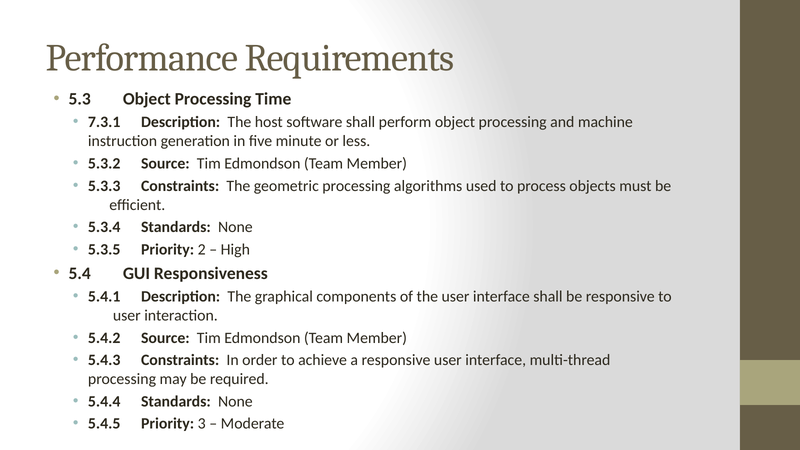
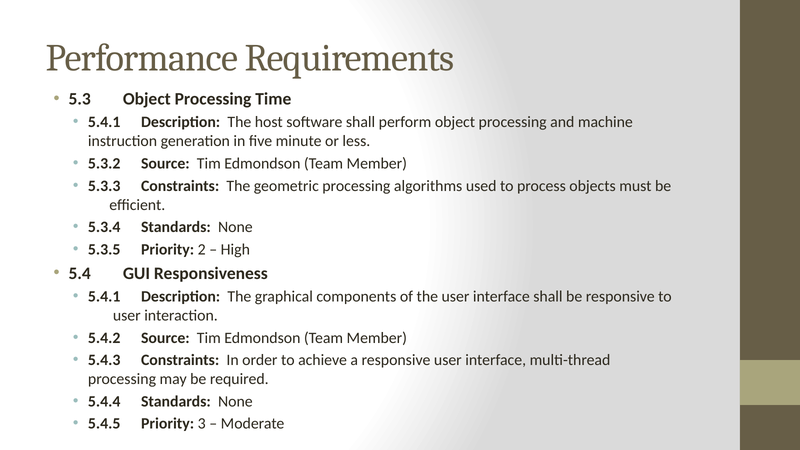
7.3.1: 7.3.1 -> 5.4.1 (104, 122)
